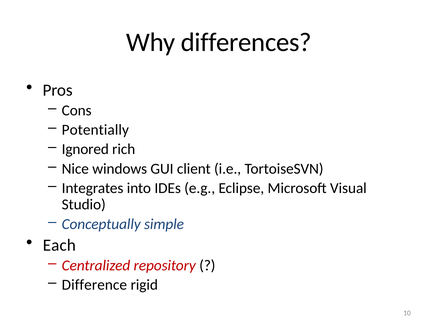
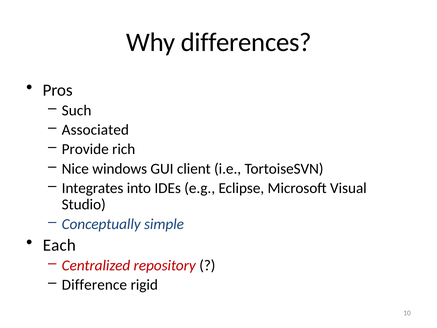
Cons: Cons -> Such (77, 110)
Potentially: Potentially -> Associated (95, 130)
Ignored: Ignored -> Provide (85, 149)
